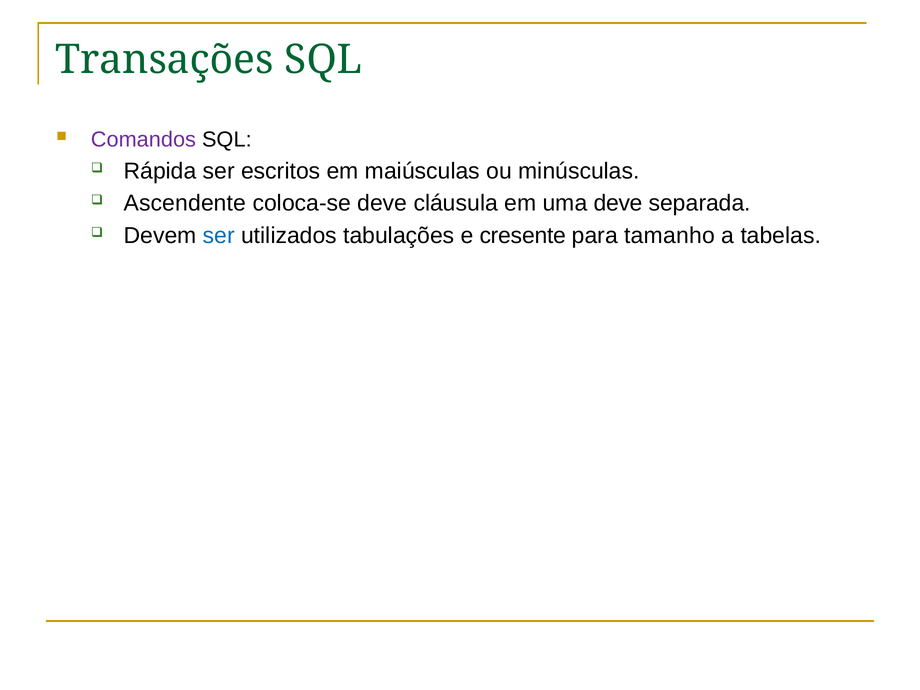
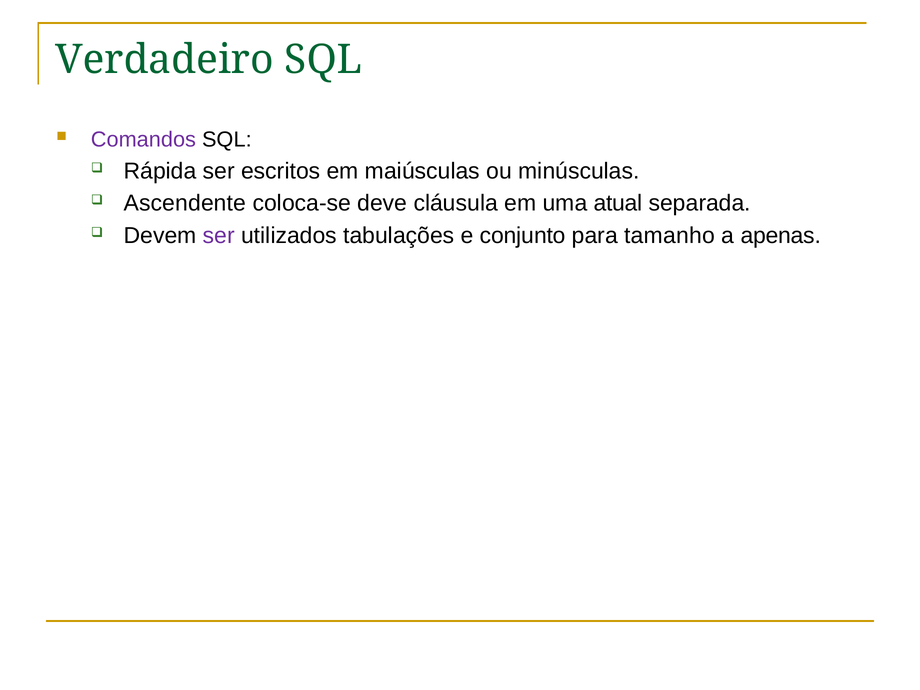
Transações: Transações -> Verdadeiro (164, 60)
uma deve: deve -> atual (618, 203)
ser colour: blue -> purple (219, 236)
cresente: cresente -> conjunto (523, 236)
tabelas: tabelas -> apenas (781, 236)
